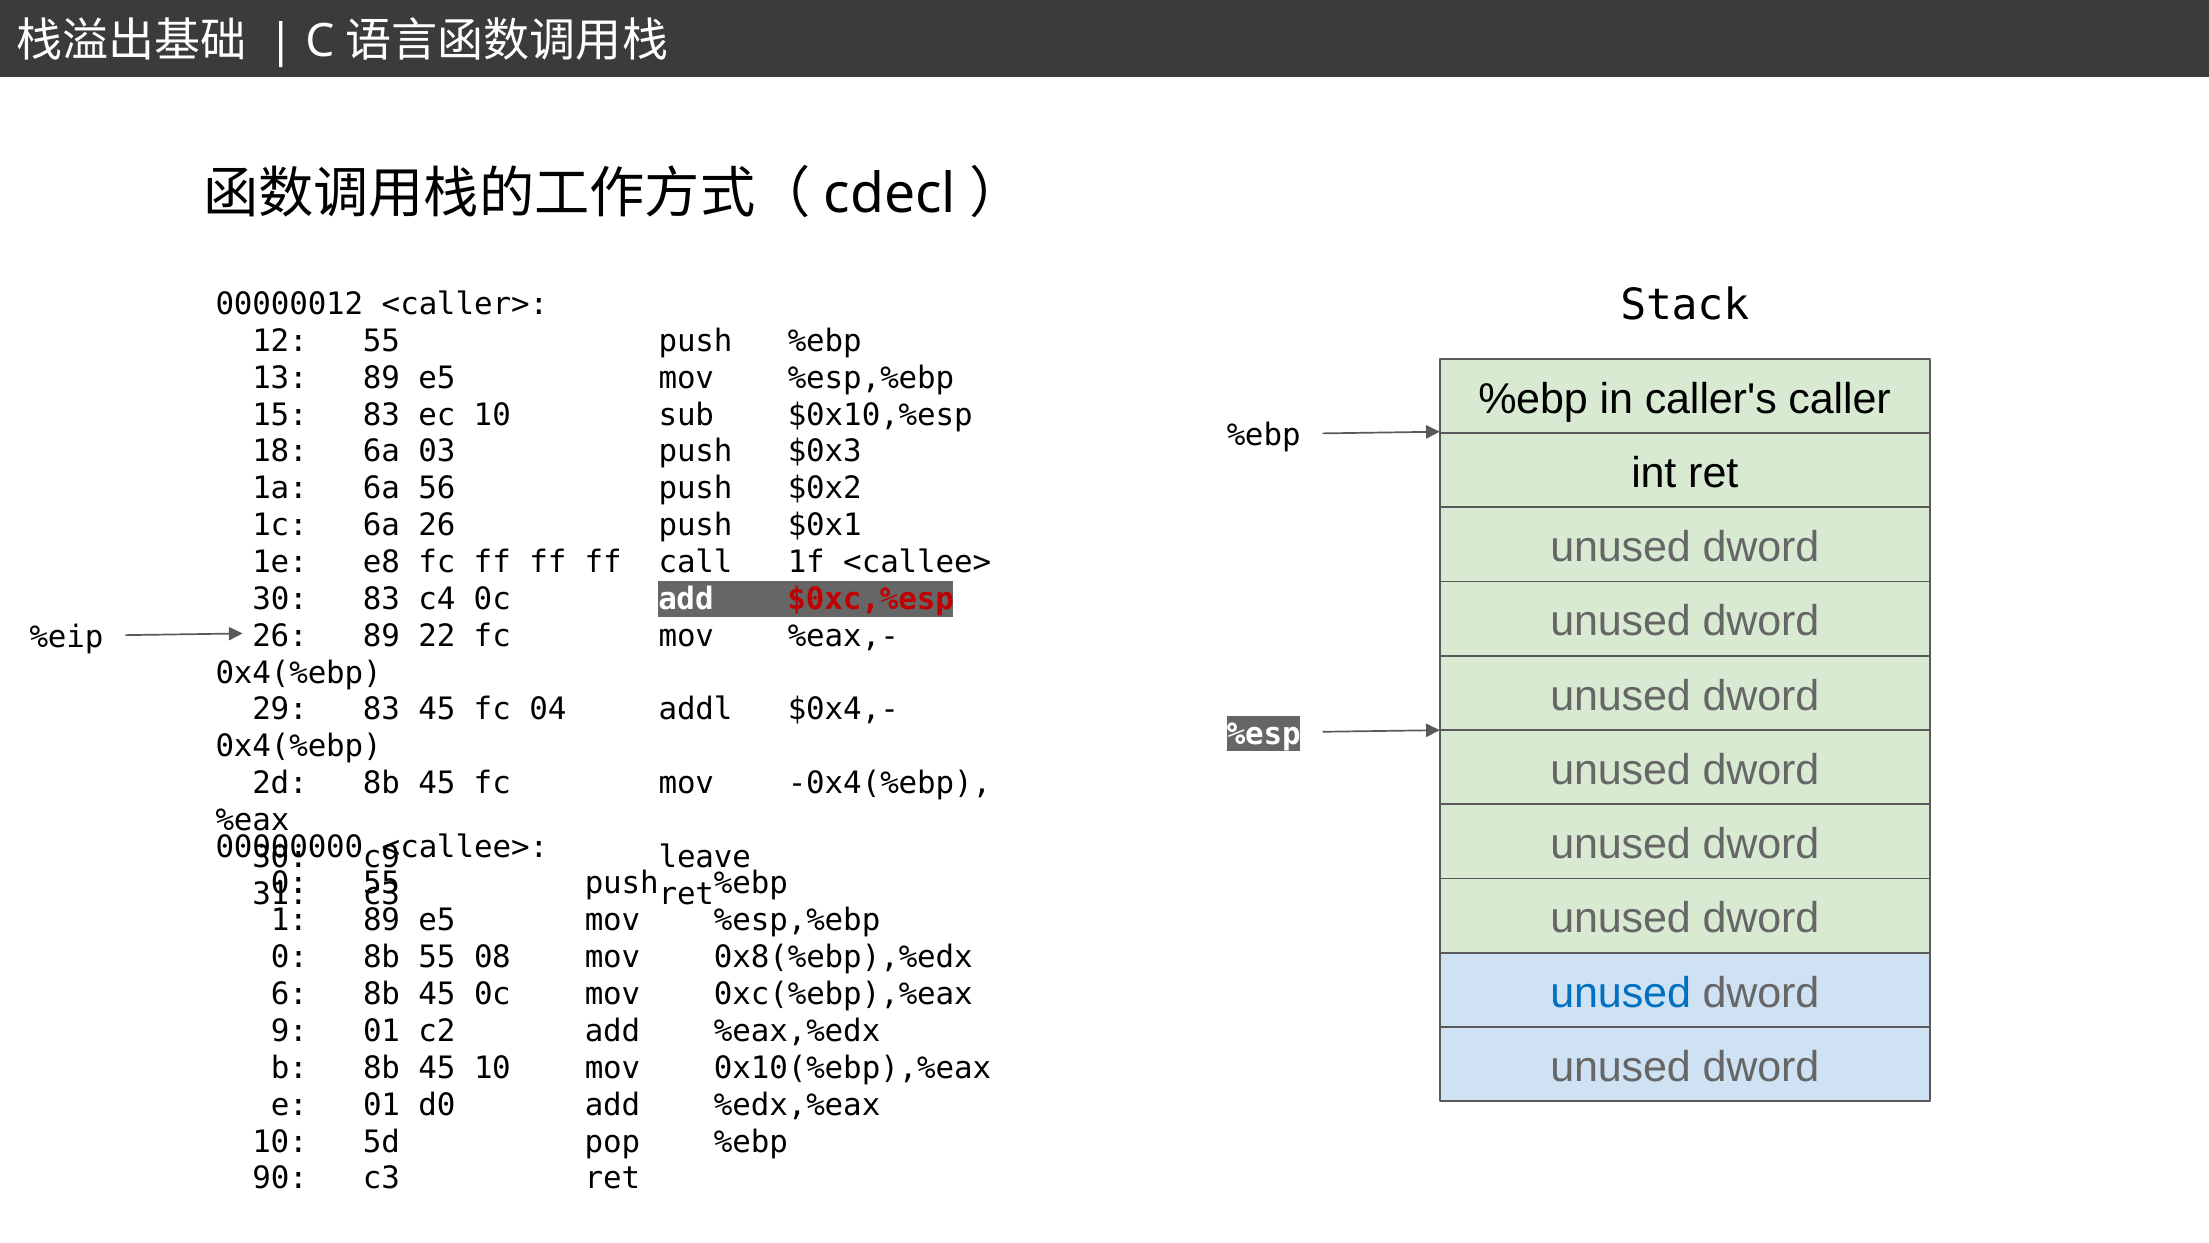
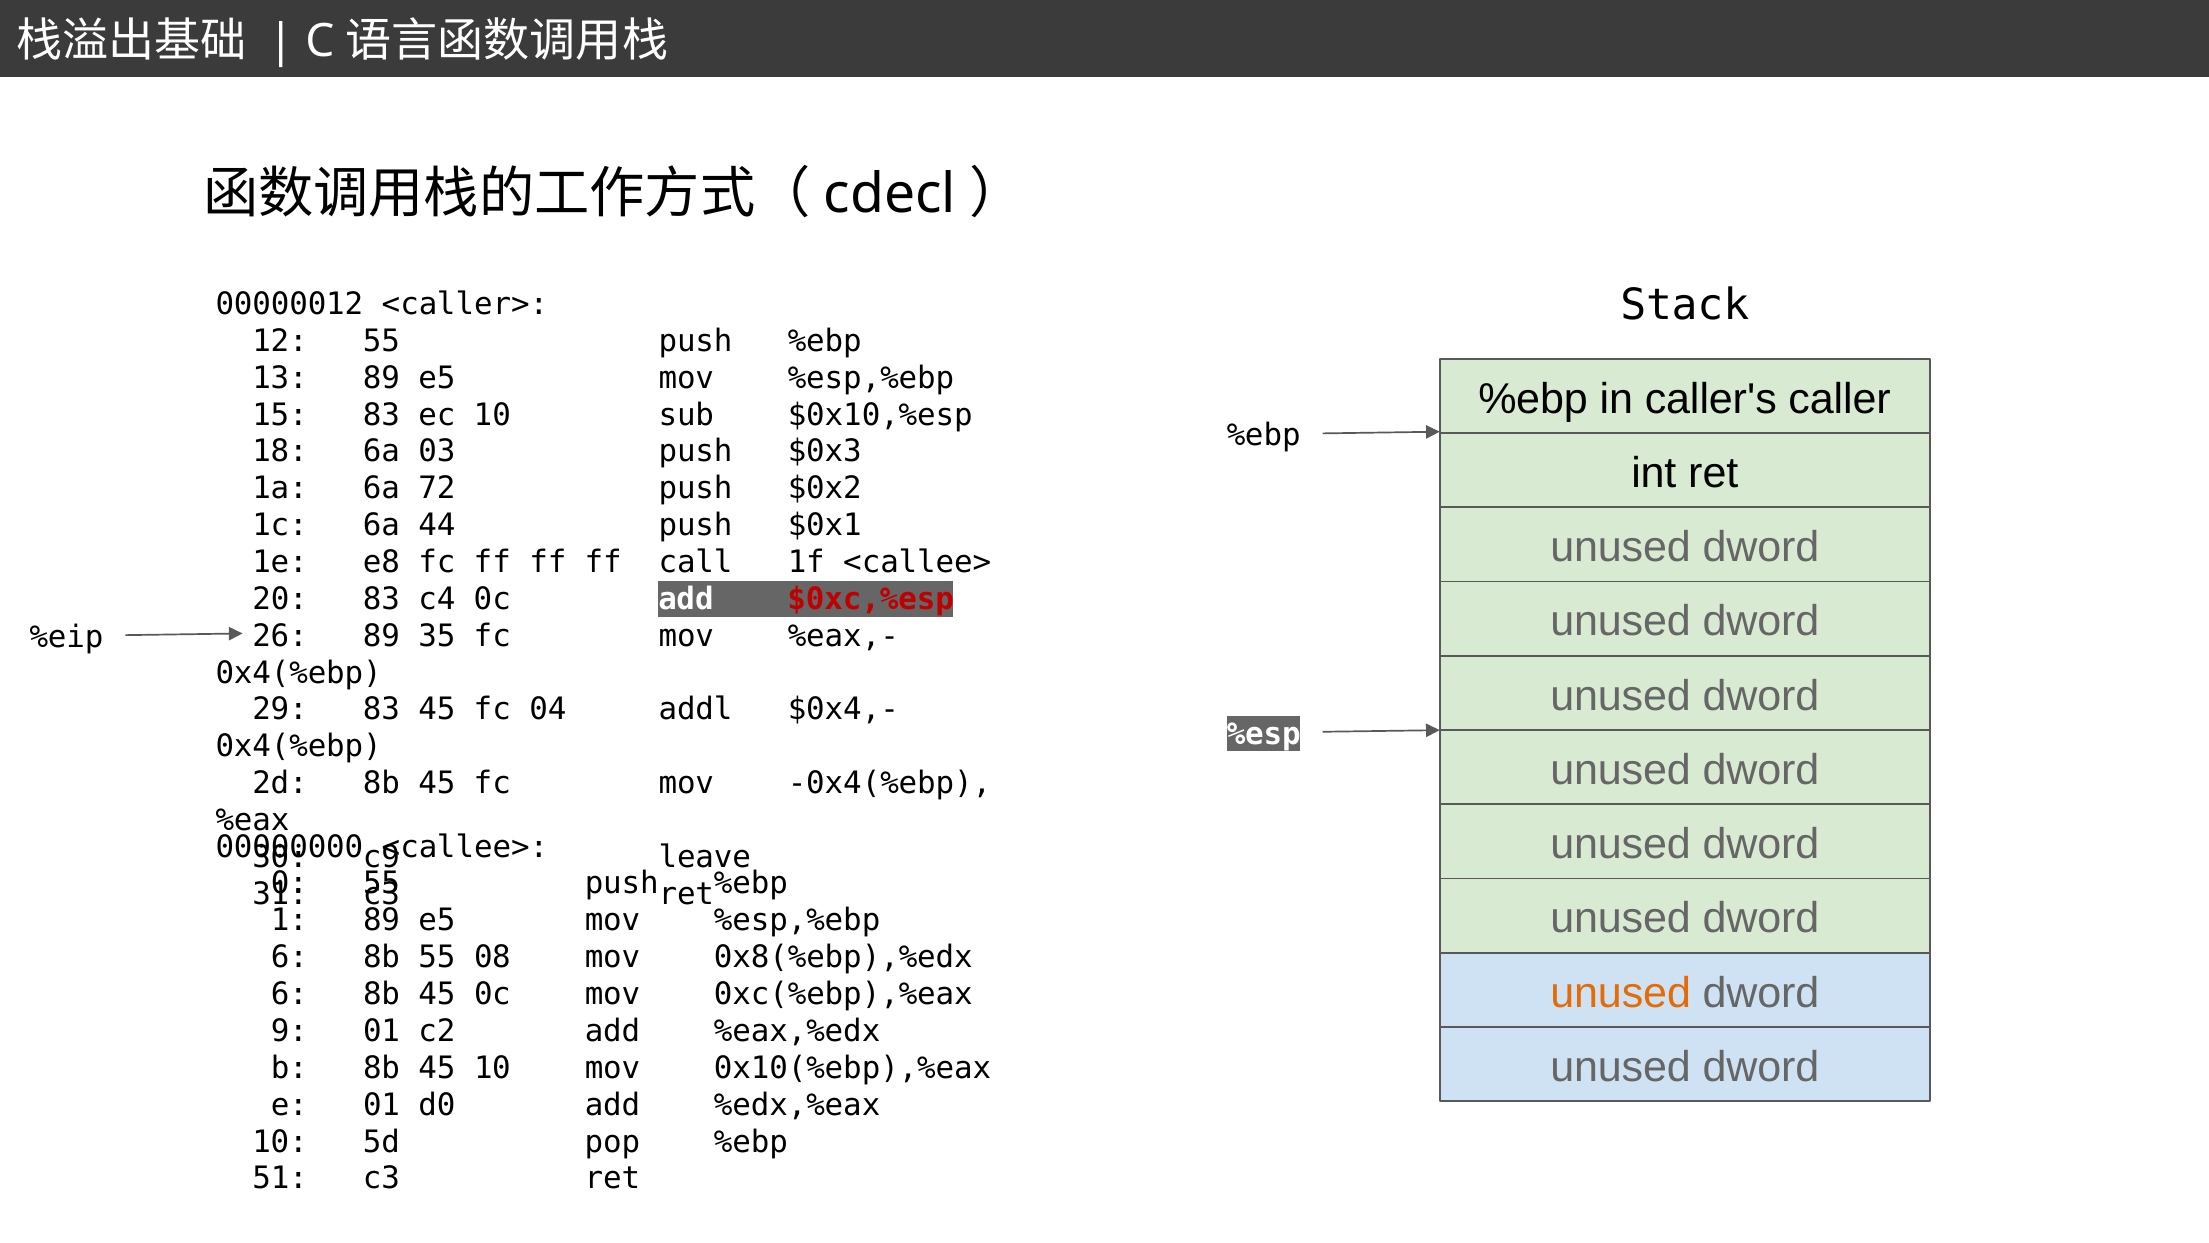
56: 56 -> 72 (437, 488)
6a 26: 26 -> 44 (437, 525)
30: 30 -> 20 (280, 599)
22: 22 -> 35 (437, 636)
0: 0 -> 6 (289, 957)
unused colour: blue -> orange (1621, 992)
90: 90 -> 51 (280, 1178)
